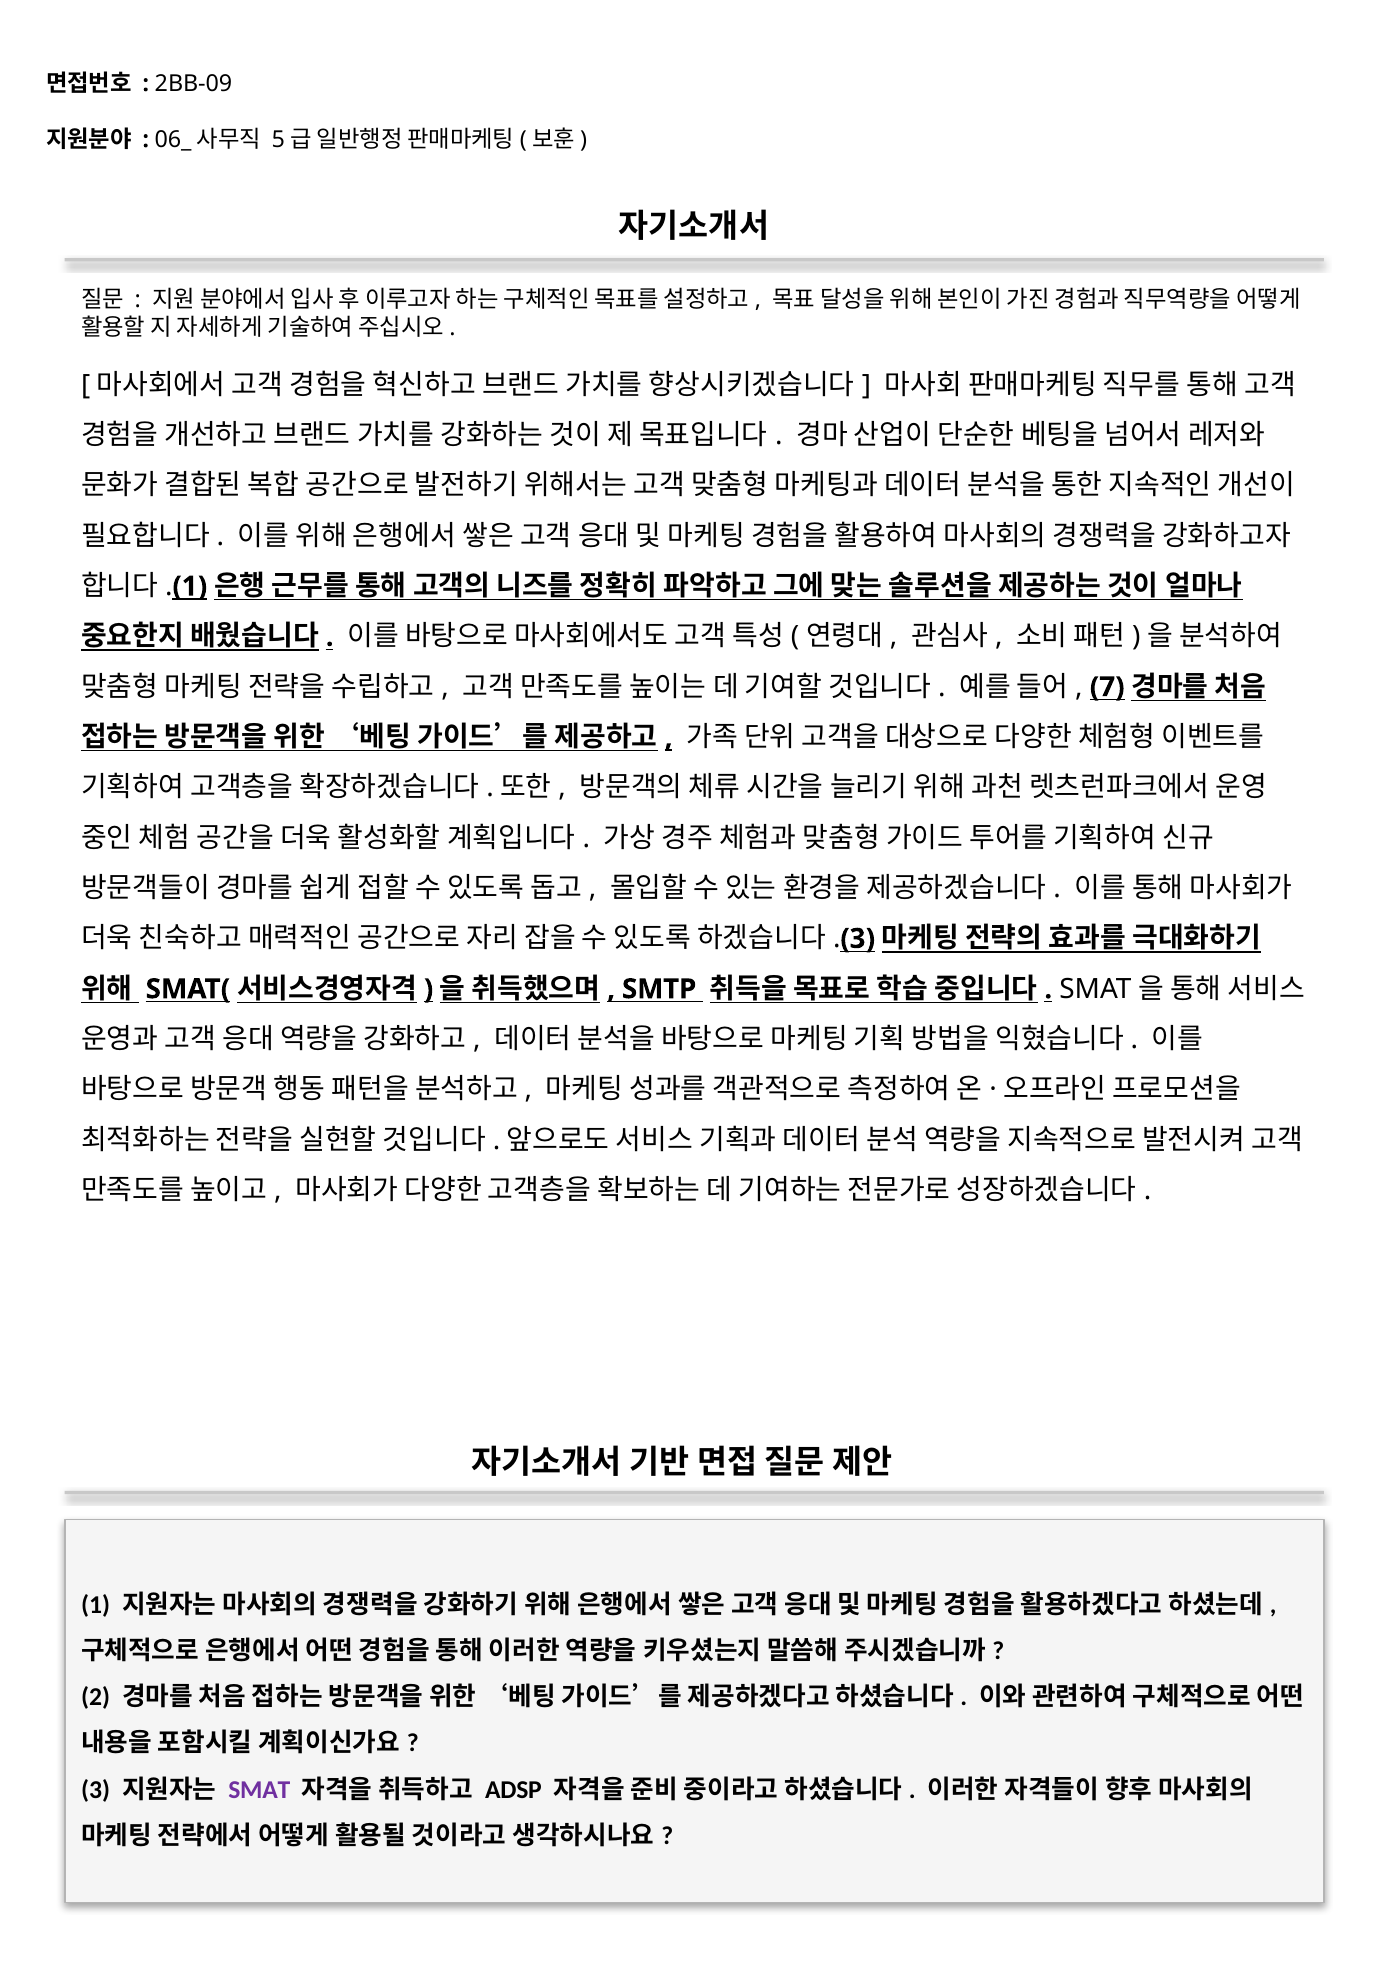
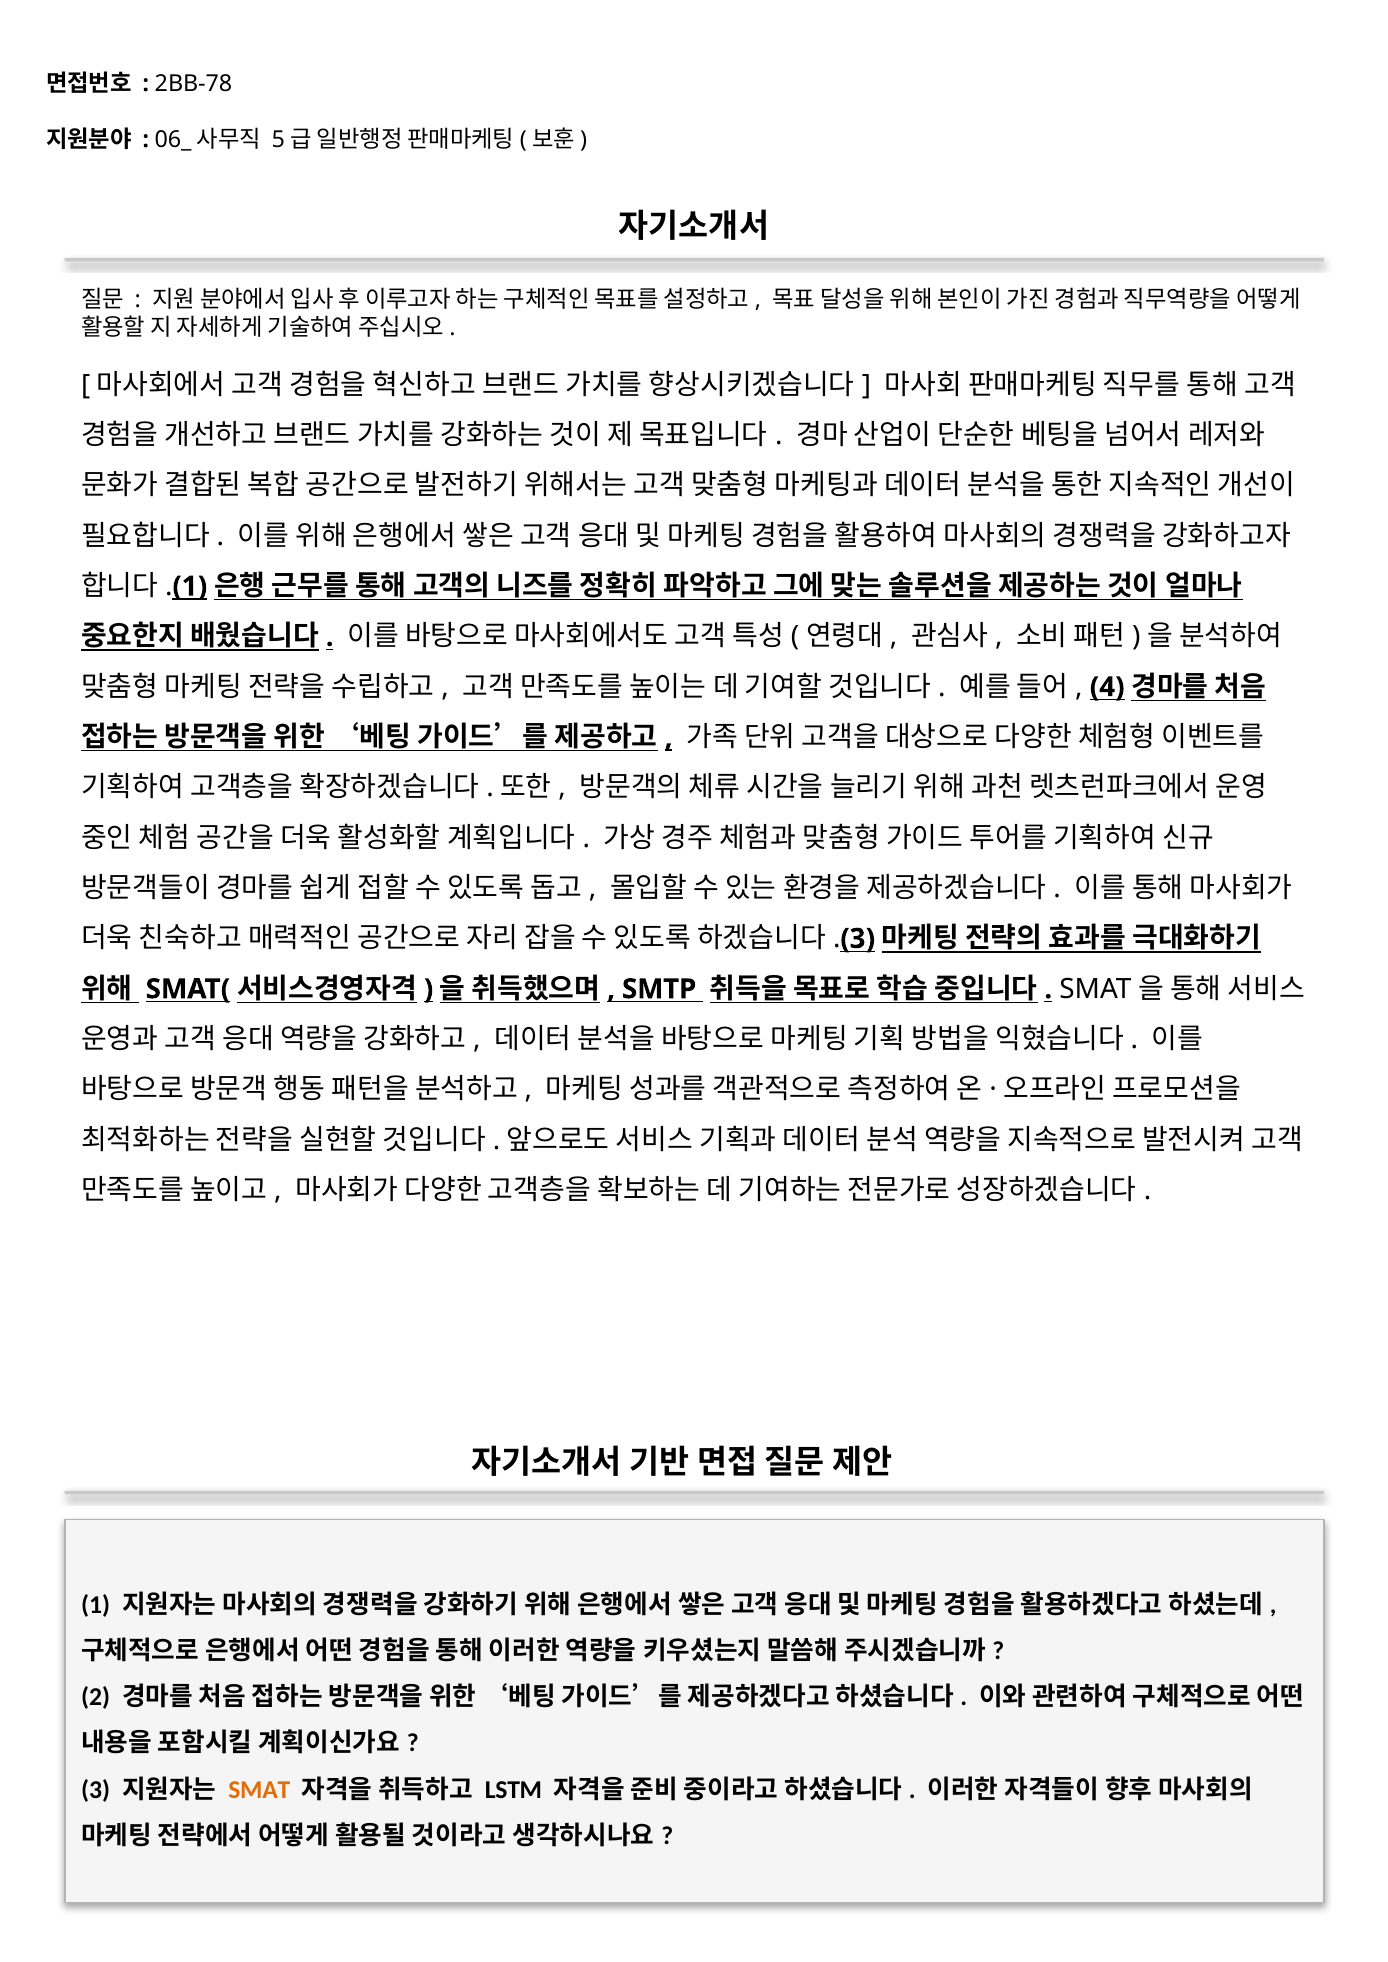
2BB-09: 2BB-09 -> 2BB-78 (193, 83)
7: 7 -> 4 (1107, 687)
SMAT colour: purple -> orange (259, 1791)
ADSP: ADSP -> LSTM (513, 1791)
